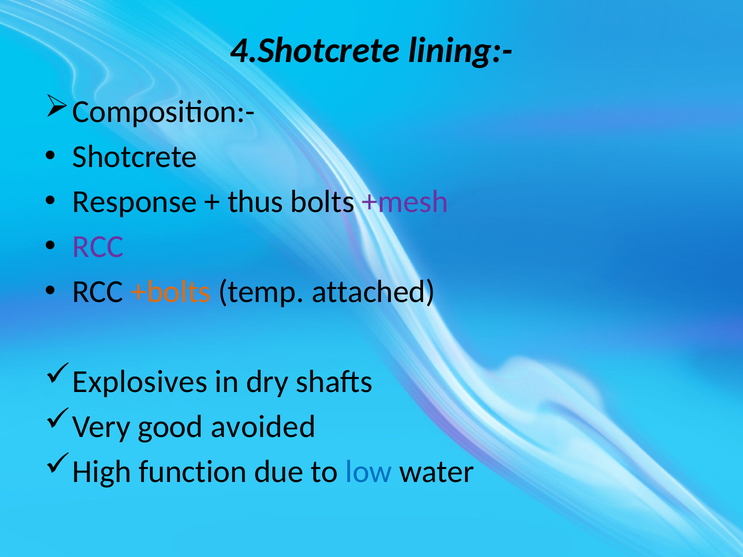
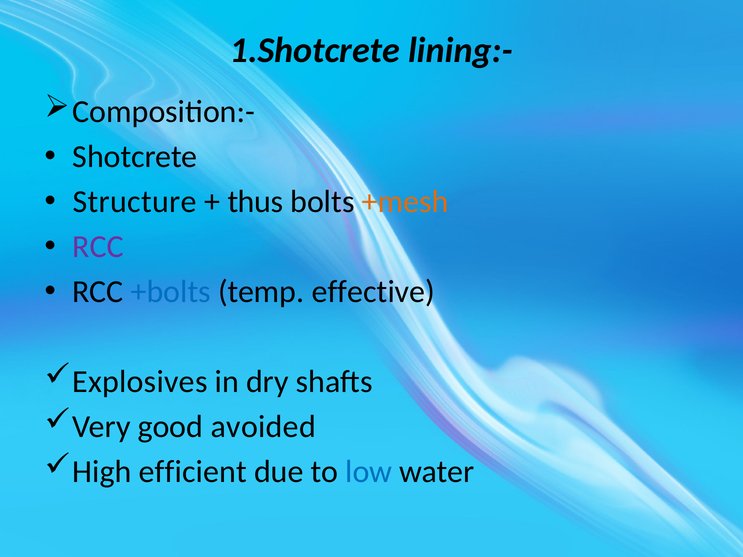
4.Shotcrete: 4.Shotcrete -> 1.Shotcrete (315, 50)
Response: Response -> Structure (135, 202)
+mesh colour: purple -> orange (405, 202)
+bolts colour: orange -> blue (171, 292)
attached: attached -> effective (373, 292)
function: function -> efficient (193, 472)
